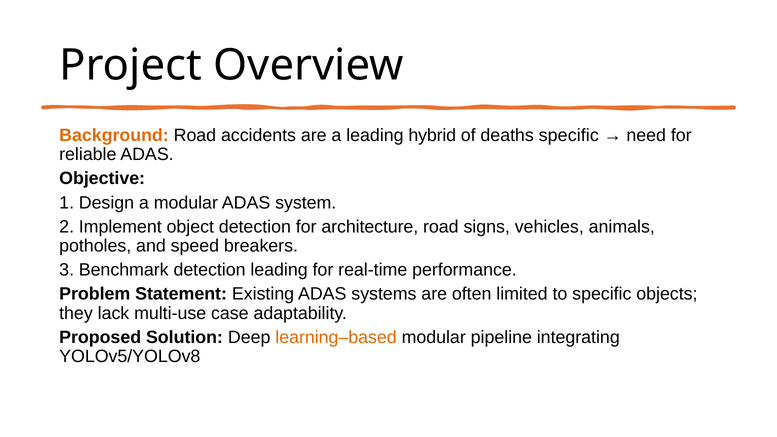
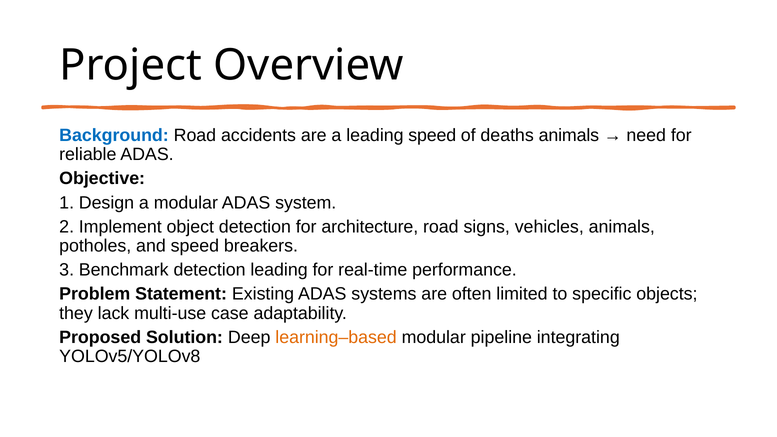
Background colour: orange -> blue (114, 135)
leading hybrid: hybrid -> speed (432, 135)
deaths specific: specific -> animals (569, 135)
